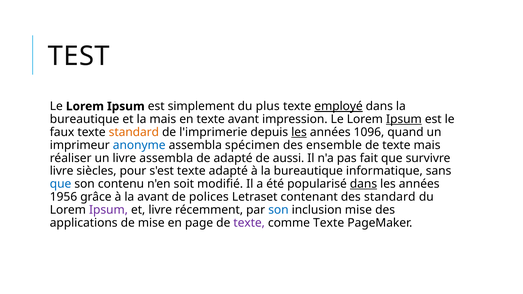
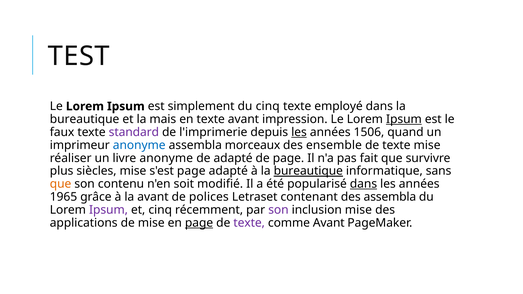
du plus: plus -> cinq (268, 106)
employé underline: present -> none (339, 106)
standard colour: orange -> purple (134, 132)
1096: 1096 -> 1506 (369, 132)
spécimen: spécimen -> morceaux (253, 145)
texte mais: mais -> mise (427, 145)
livre assembla: assembla -> anonyme (166, 158)
de aussi: aussi -> page (289, 158)
livre: livre -> plus (62, 171)
siècles pour: pour -> mise (133, 171)
s'est texte: texte -> page (191, 171)
bureautique underline: none -> present (308, 171)
que colour: blue -> orange (61, 184)
1956: 1956 -> 1965 (64, 197)
des standard: standard -> assembla (390, 197)
et livre: livre -> cinq (160, 210)
son colour: blue -> purple (278, 210)
page underline: none -> present (199, 223)
comme Texte: Texte -> Avant (329, 223)
